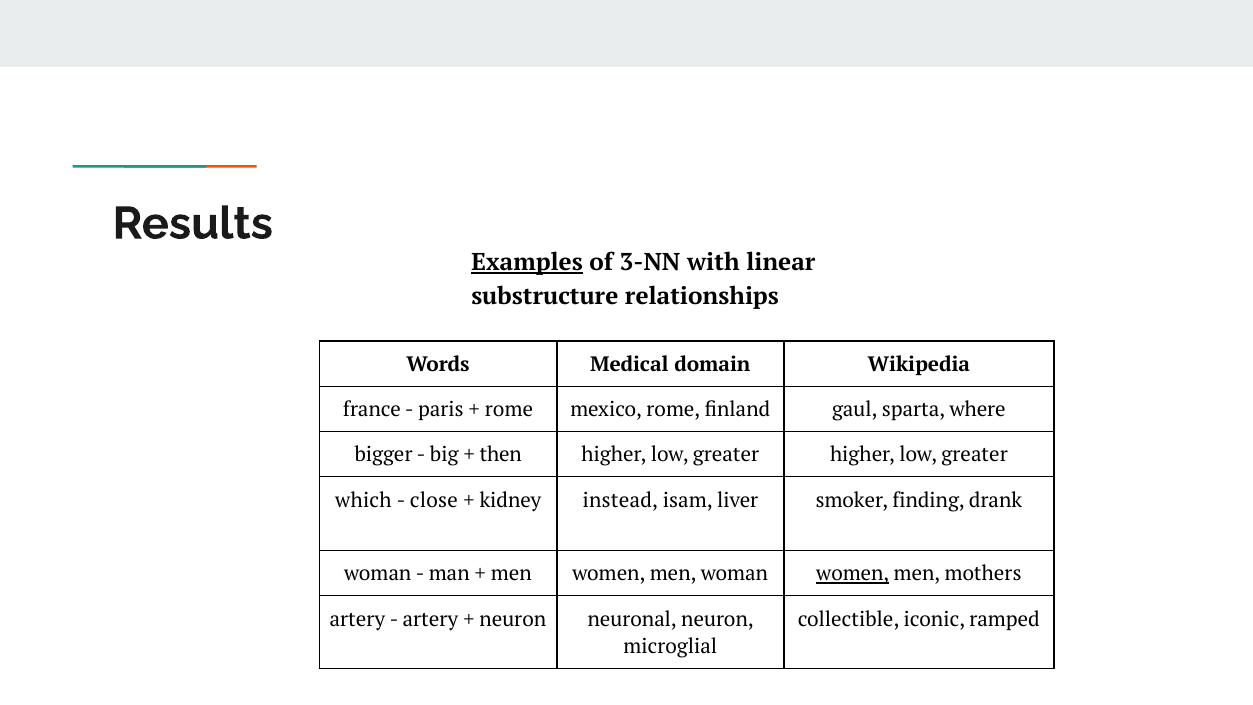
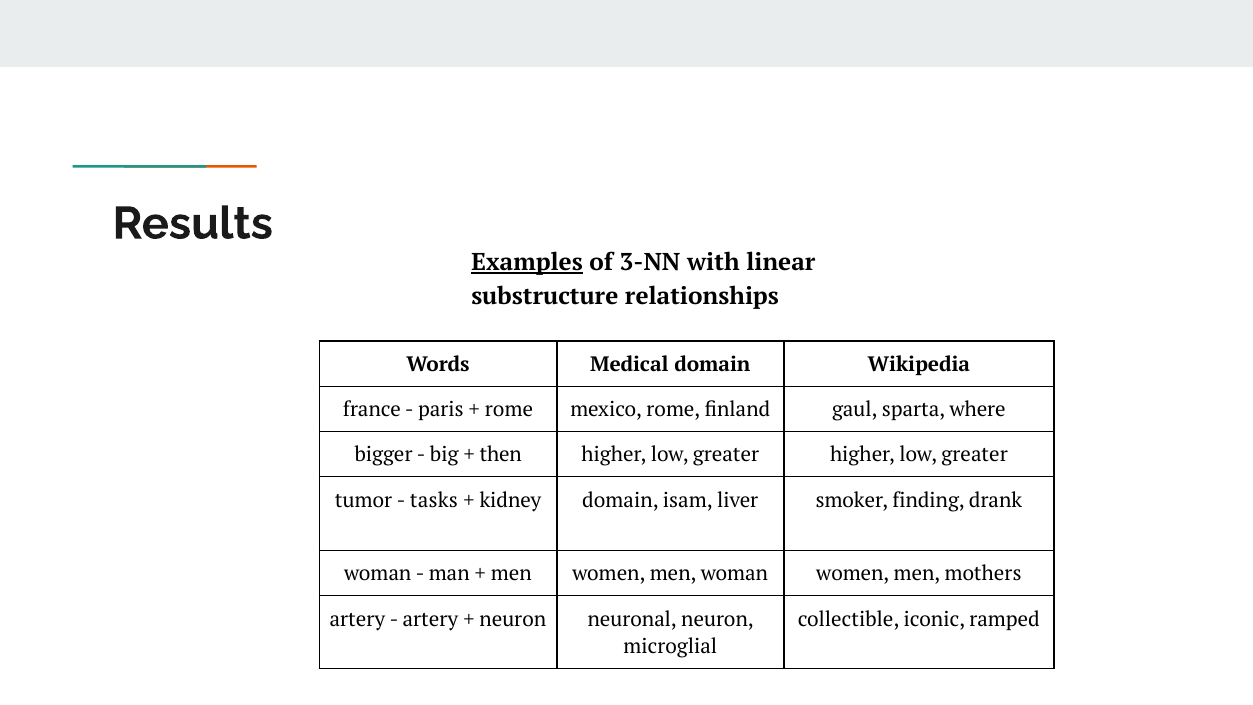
which: which -> tumor (364, 500)
close: close -> tasks (434, 500)
kidney instead: instead -> domain (620, 500)
women underline: present -> none (853, 574)
